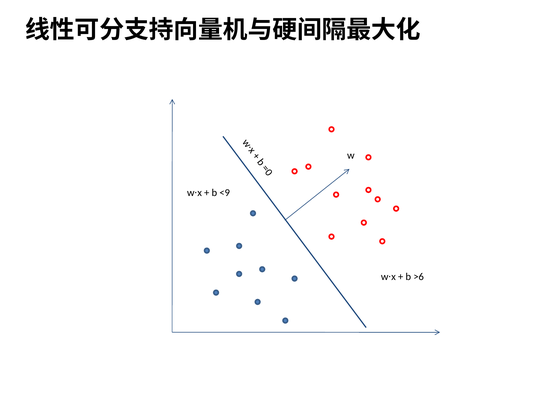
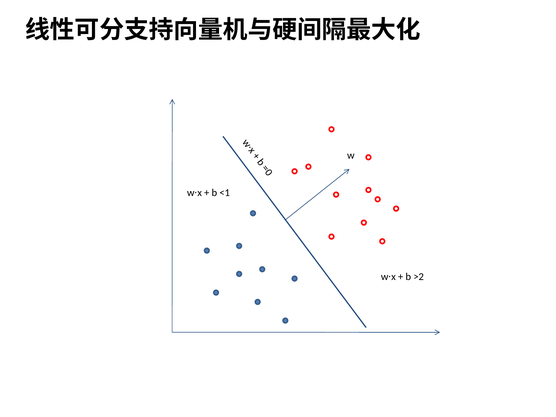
<9: <9 -> <1 (225, 193)
>6: >6 -> >2 (419, 277)
